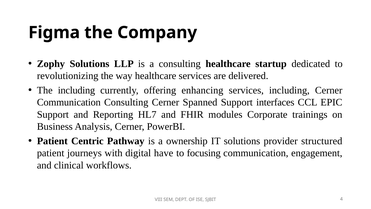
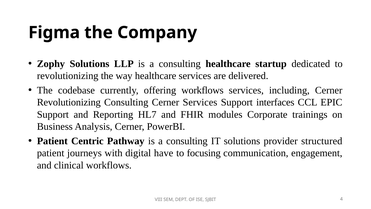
The including: including -> codebase (76, 90)
offering enhancing: enhancing -> workflows (203, 90)
Communication: Communication -> Revolutionizing (69, 102)
Cerner Spanned: Spanned -> Services (200, 102)
Pathway is a ownership: ownership -> consulting (187, 141)
